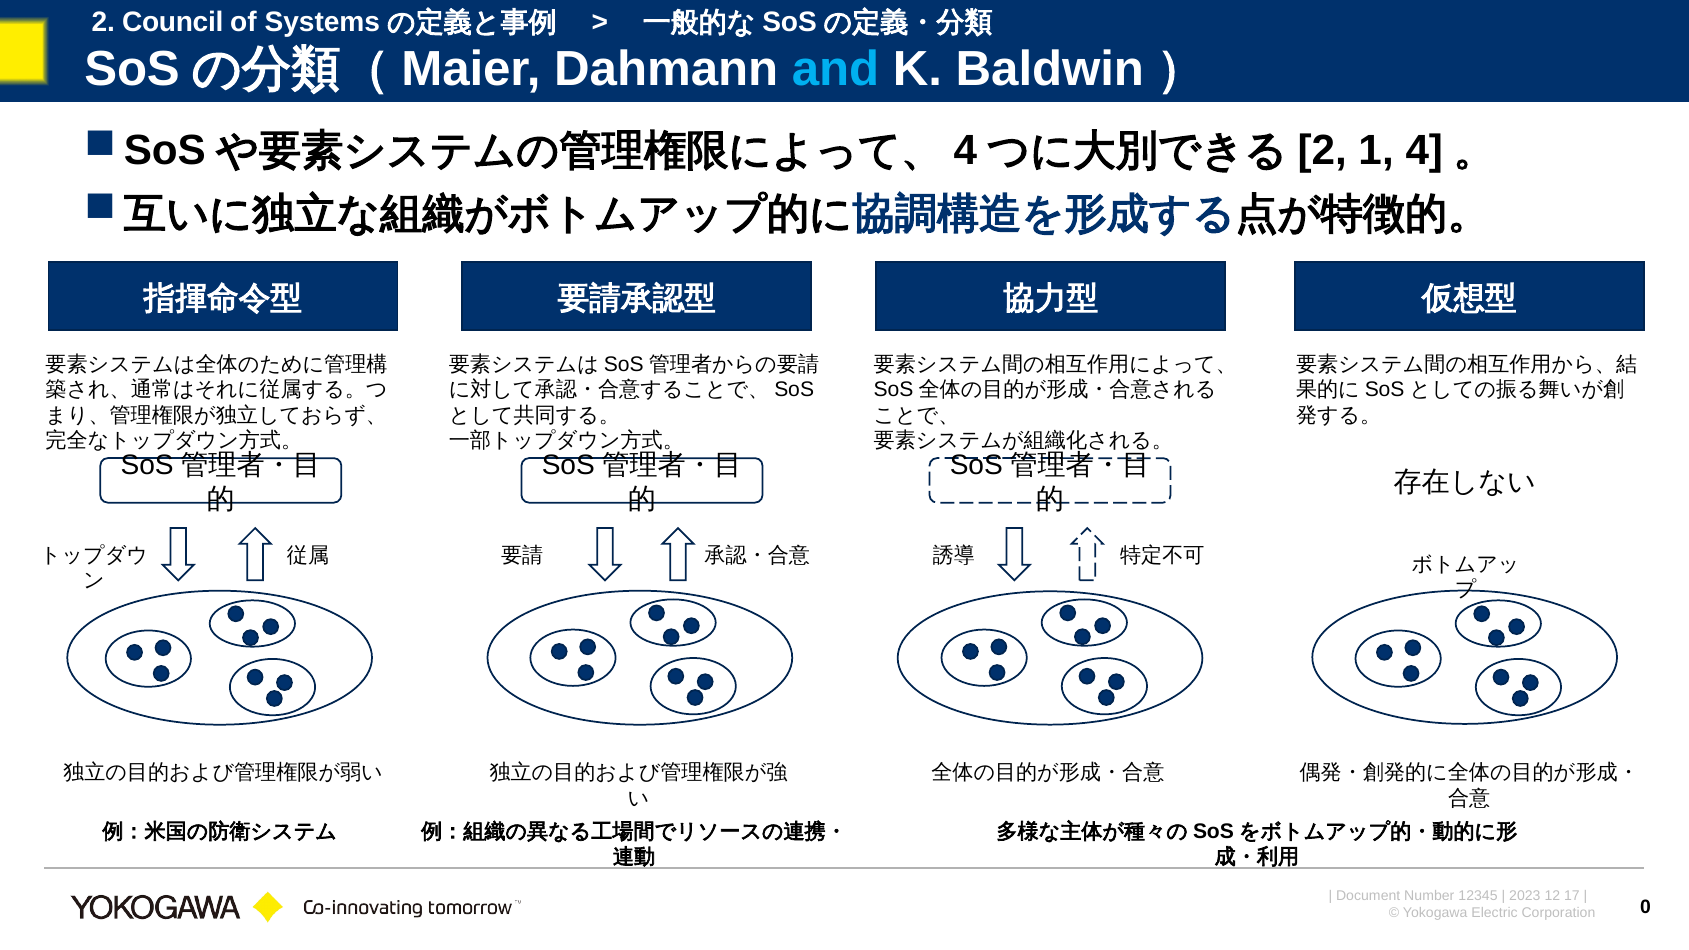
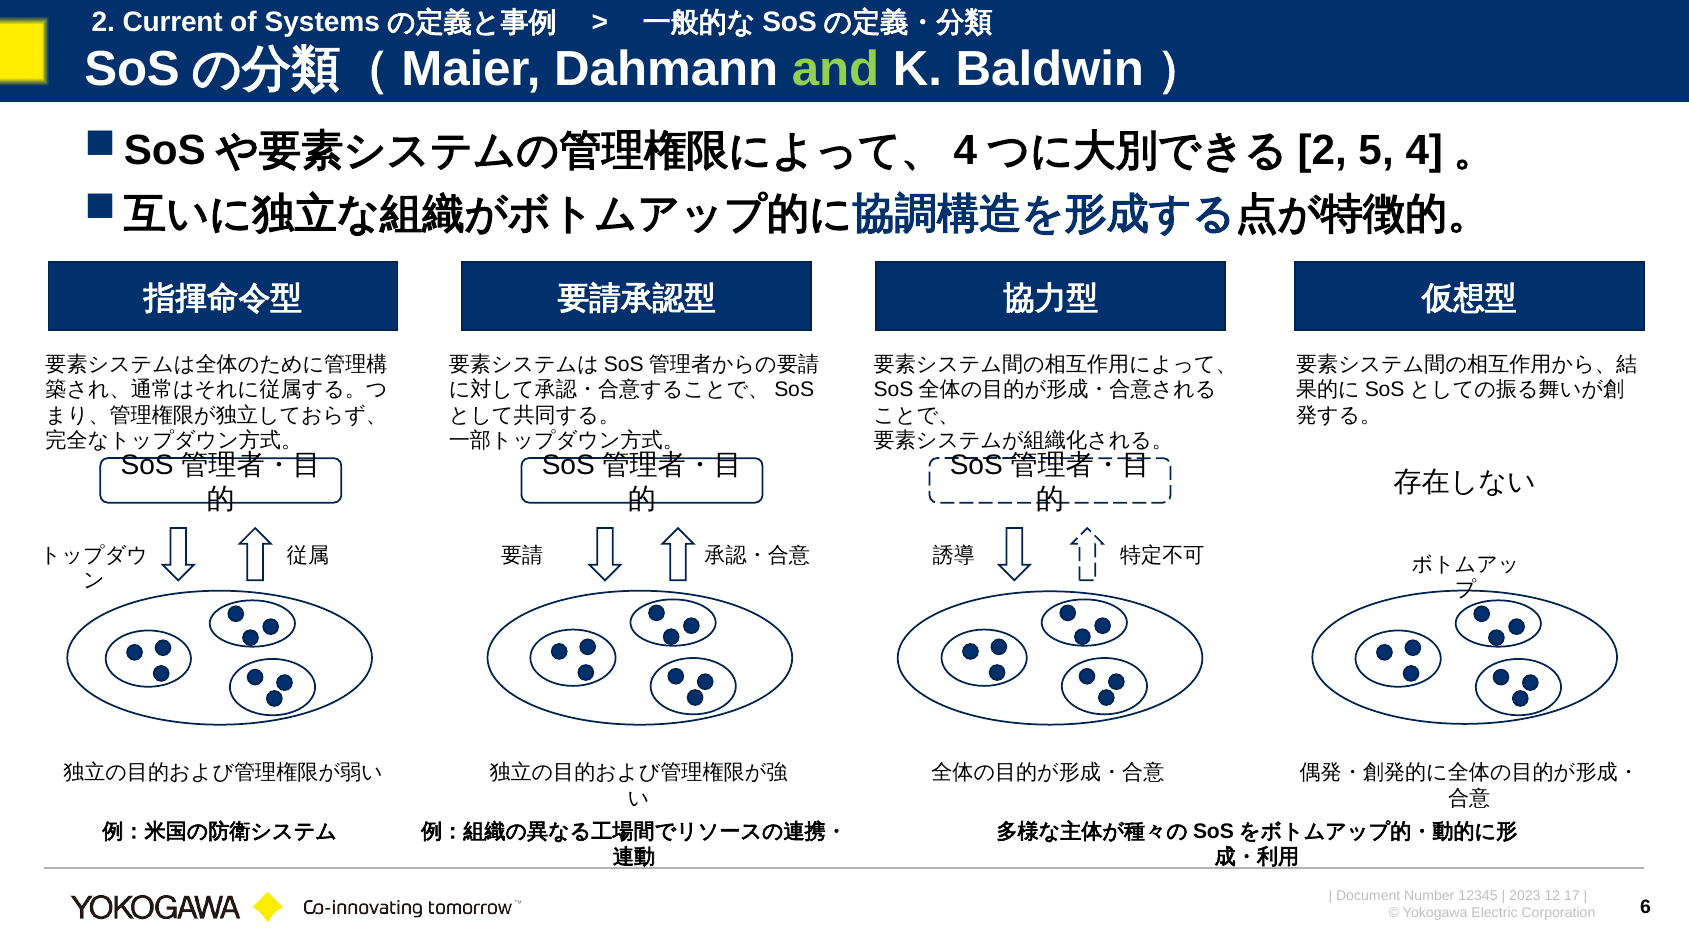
Council: Council -> Current (173, 22)
and colour: light blue -> light green (836, 69)
1: 1 -> 5 (1376, 151)
0: 0 -> 6 (1645, 907)
